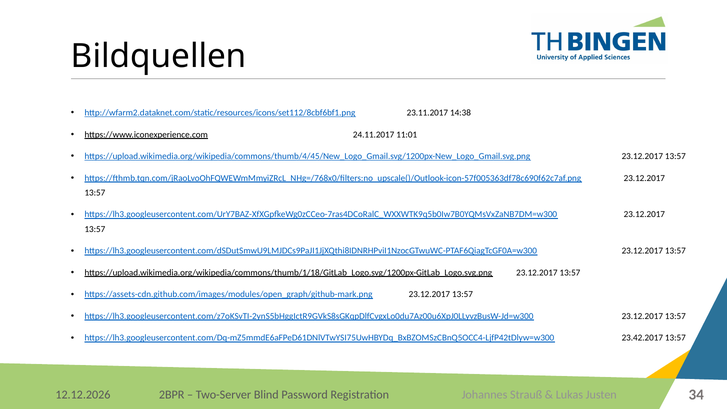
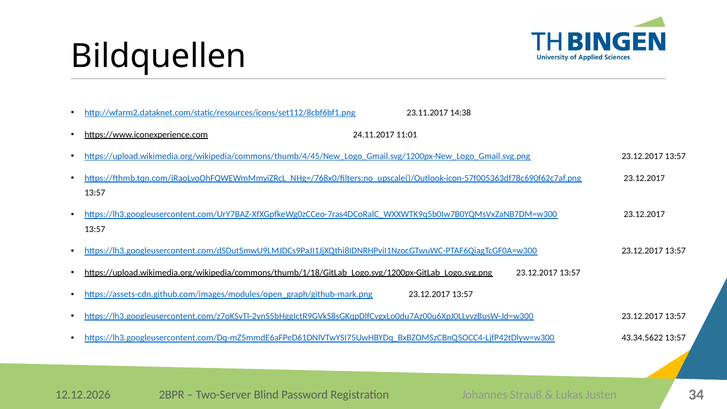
23.42.2017: 23.42.2017 -> 43.34.5622 (642, 338)
